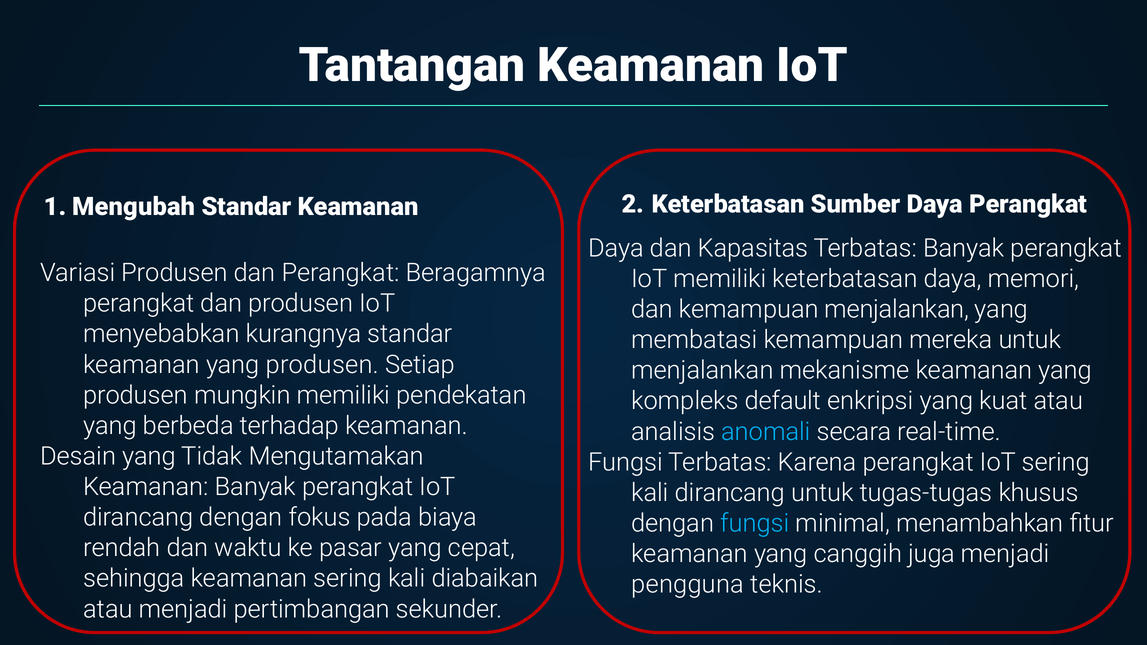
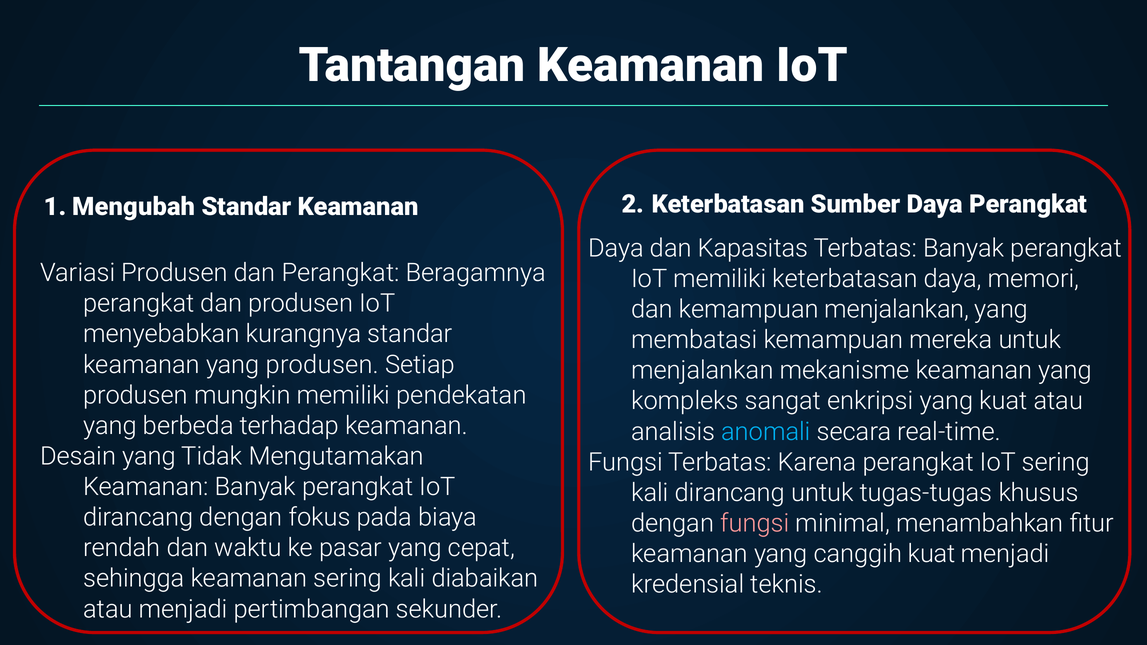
default: default -> sangat (783, 401)
fungsi colour: light blue -> pink (755, 524)
canggih juga: juga -> kuat (932, 554)
pengguna: pengguna -> kredensial (688, 585)
